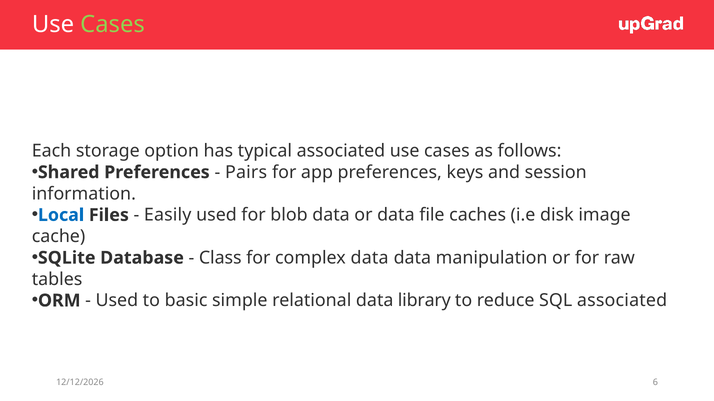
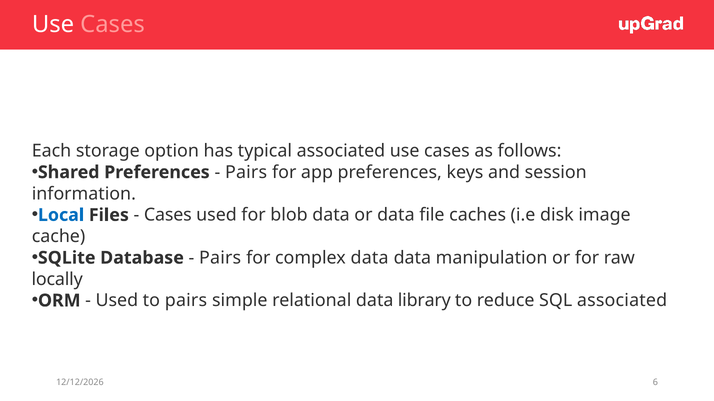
Cases colour: light green -> pink (113, 24)
Easily: Easily -> Cases (168, 215)
Class: Class -> Pairs (220, 258)
tables: tables -> locally (57, 280)
to basic: basic -> pairs (186, 301)
